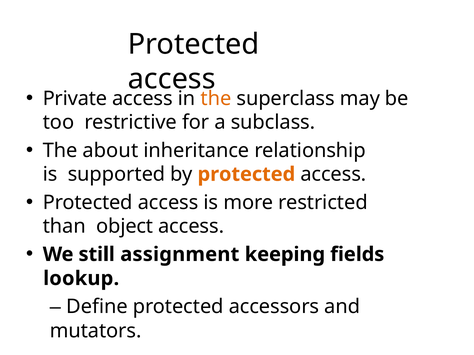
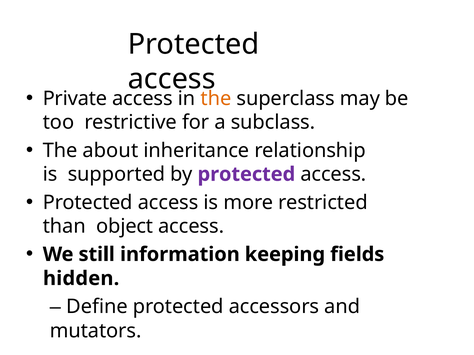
protected colour: orange -> purple (246, 174)
assignment: assignment -> information (180, 255)
lookup: lookup -> hidden (81, 279)
